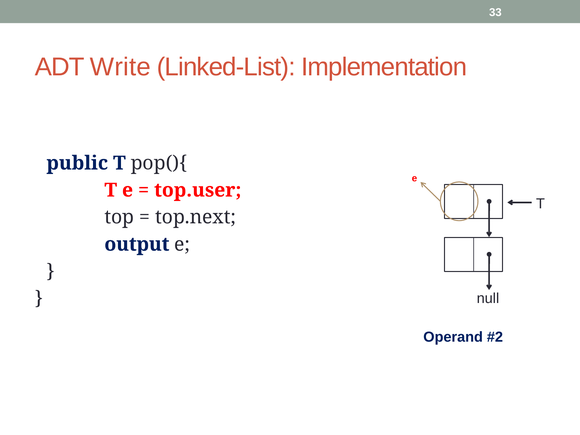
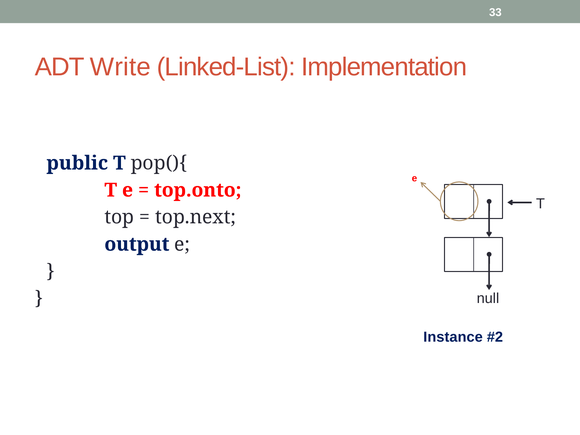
top.user: top.user -> top.onto (198, 190)
Operand: Operand -> Instance (453, 337)
